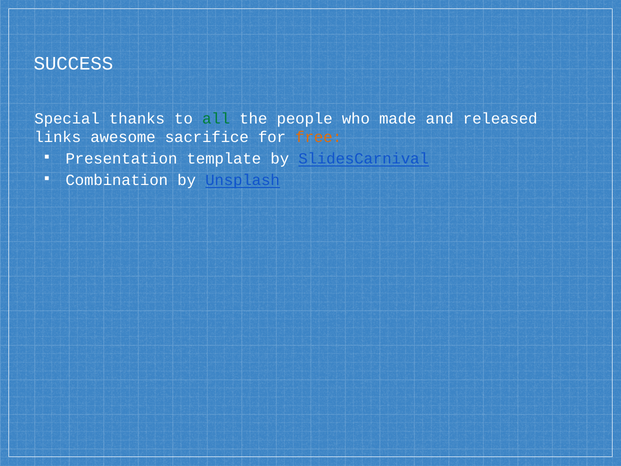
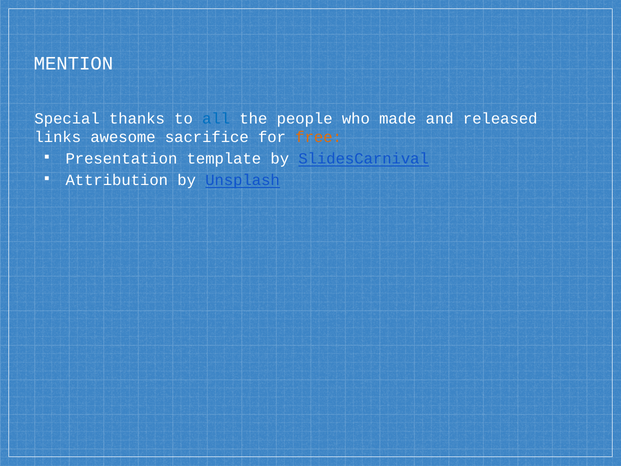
SUCCESS: SUCCESS -> MENTION (73, 64)
all colour: green -> blue (216, 118)
Combination: Combination -> Attribution (117, 180)
